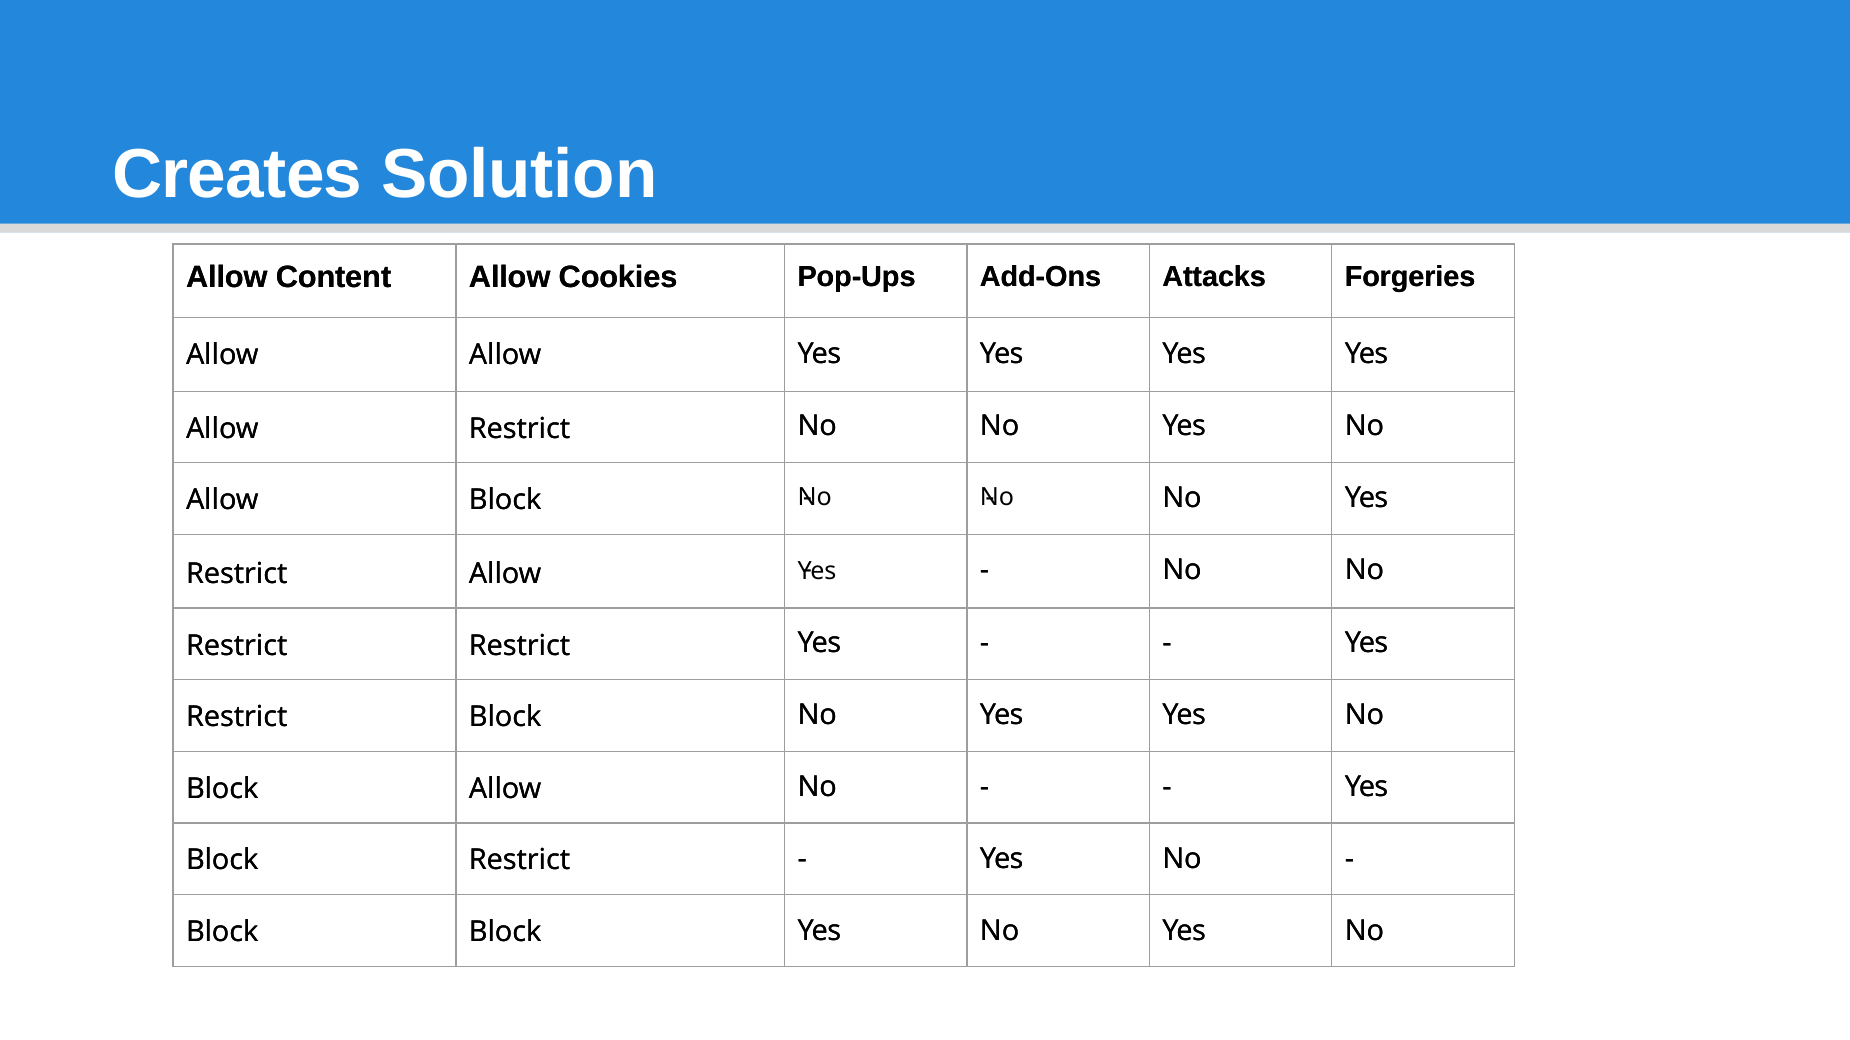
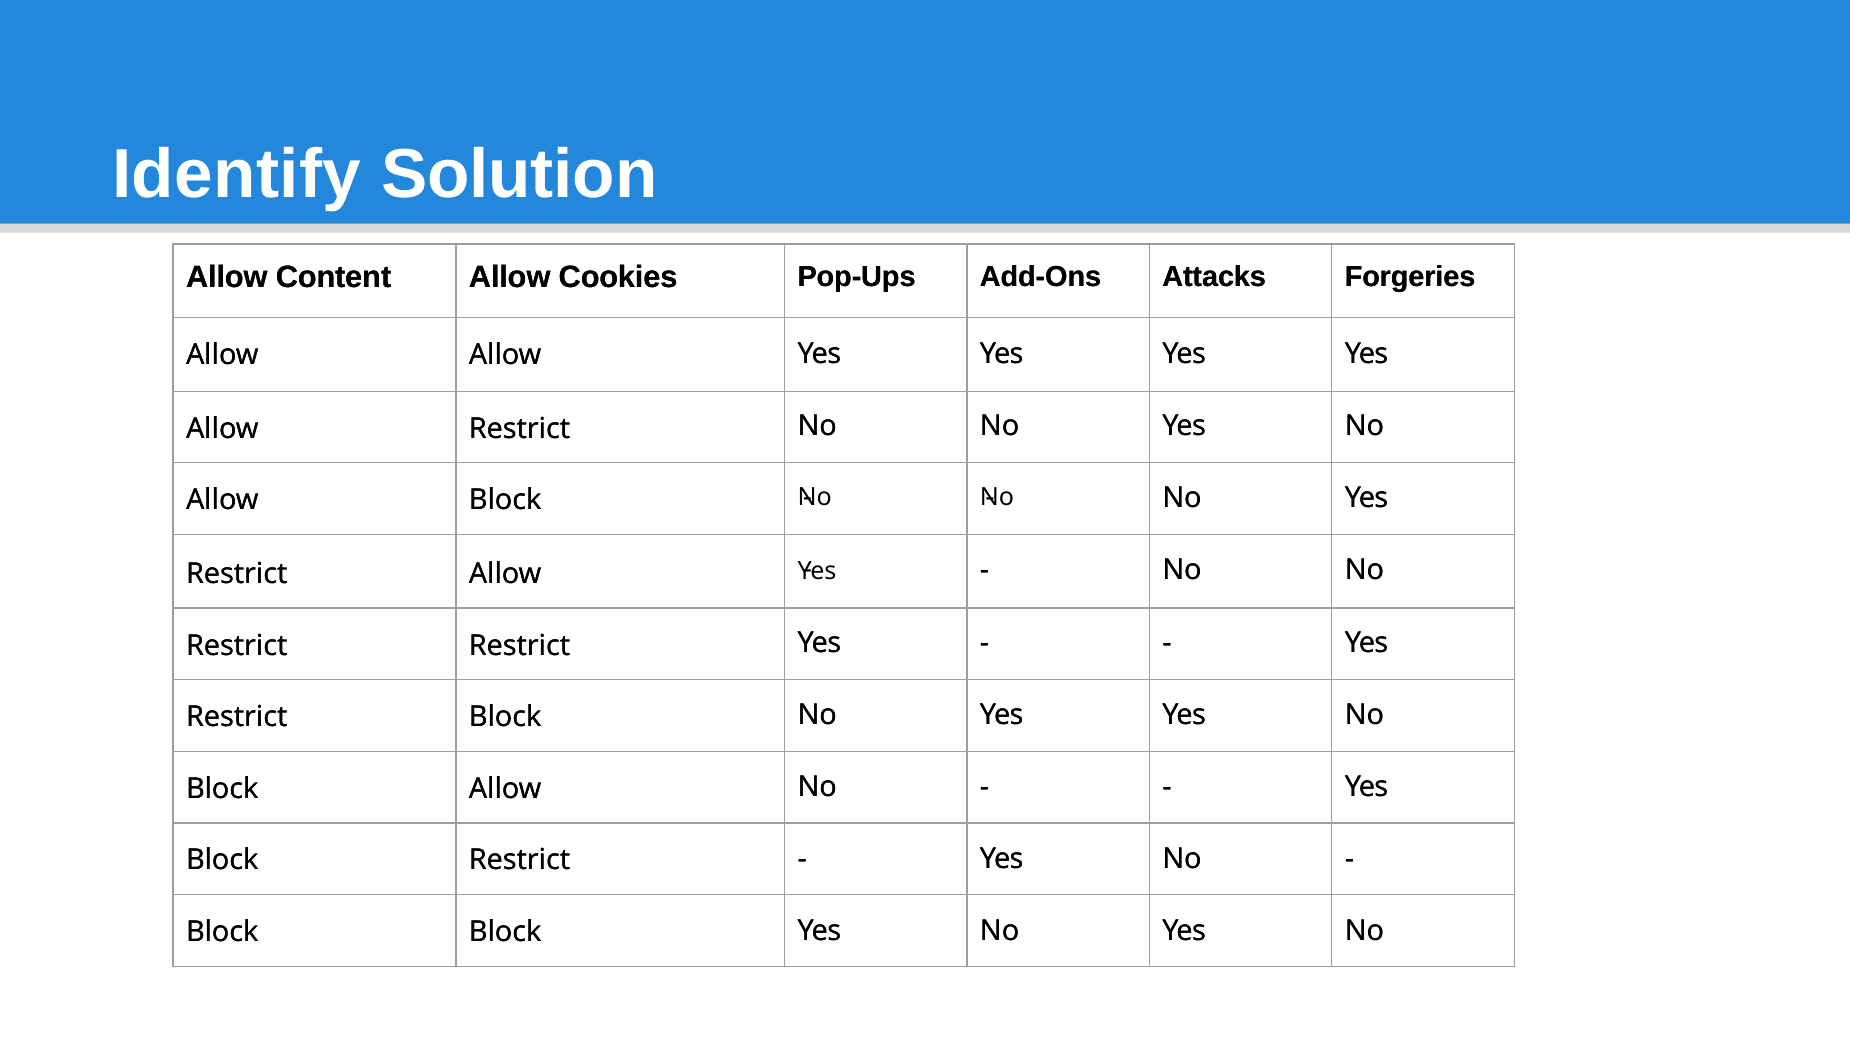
Creates: Creates -> Identify (237, 175)
